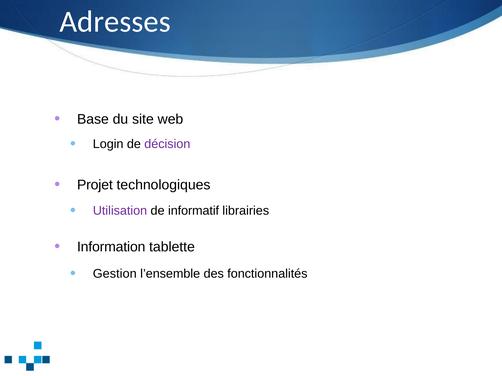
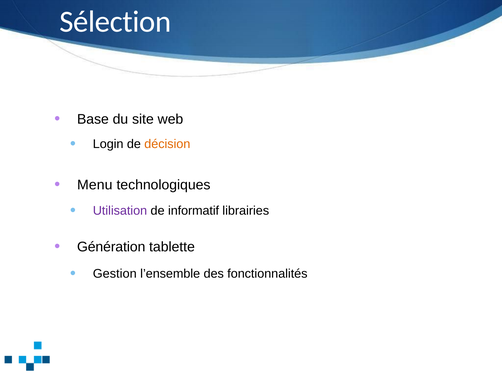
Adresses: Adresses -> Sélection (115, 22)
décision colour: purple -> orange (167, 144)
Projet: Projet -> Menu (95, 185)
Information: Information -> Génération (111, 247)
